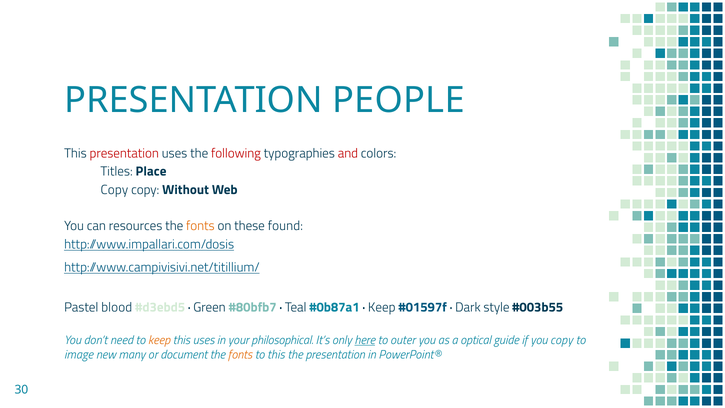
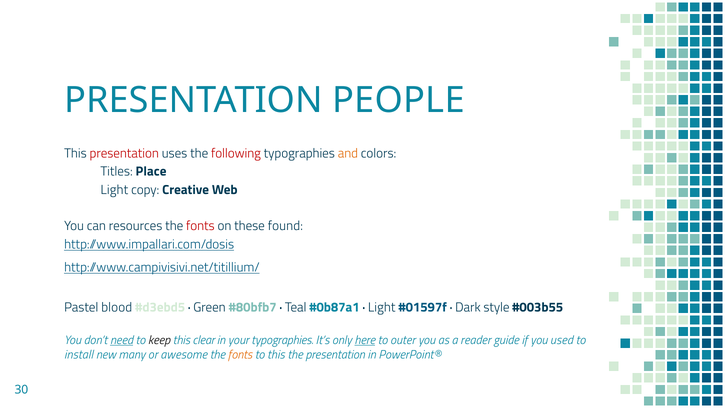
and colour: red -> orange (348, 153)
Copy: Copy -> Light (114, 190)
Without: Without -> Creative (186, 190)
fonts colour: orange -> red (200, 226)
Keep: Keep -> Light (382, 307)
need underline: none -> present (122, 340)
keep colour: orange -> black (159, 340)
this uses: uses -> clear (204, 340)
your philosophical: philosophical -> typographies (282, 340)
optical: optical -> reader (476, 340)
you copy: copy -> used (562, 340)
image: image -> install (79, 355)
document: document -> awesome (184, 355)
